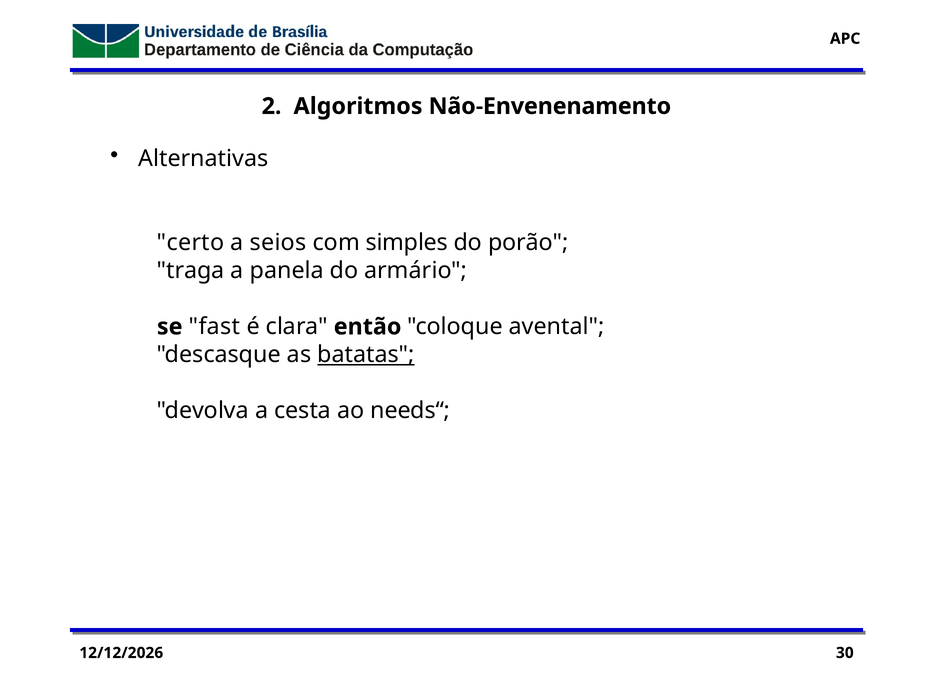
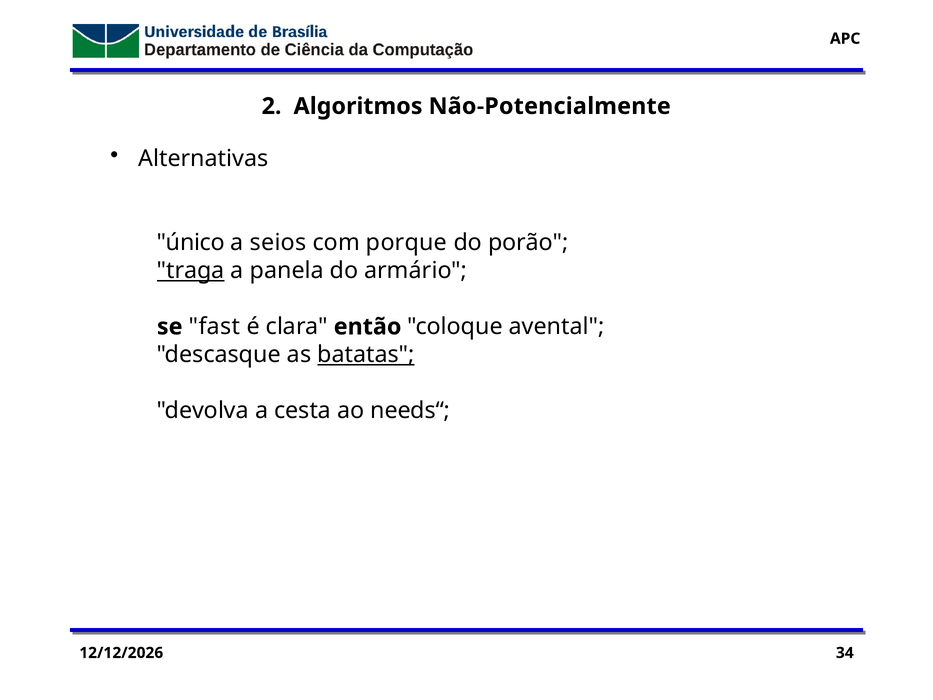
Não-Envenenamento: Não-Envenenamento -> Não-Potencialmente (550, 106)
certo: certo -> único (191, 243)
simples: simples -> porque (407, 243)
traga underline: none -> present (191, 271)
30: 30 -> 34 (845, 653)
